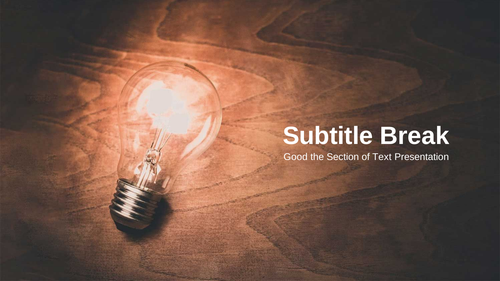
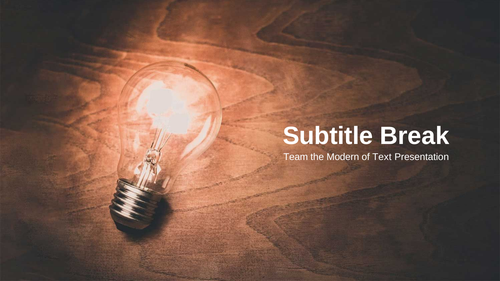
Good: Good -> Team (296, 157)
Section: Section -> Modern (343, 157)
